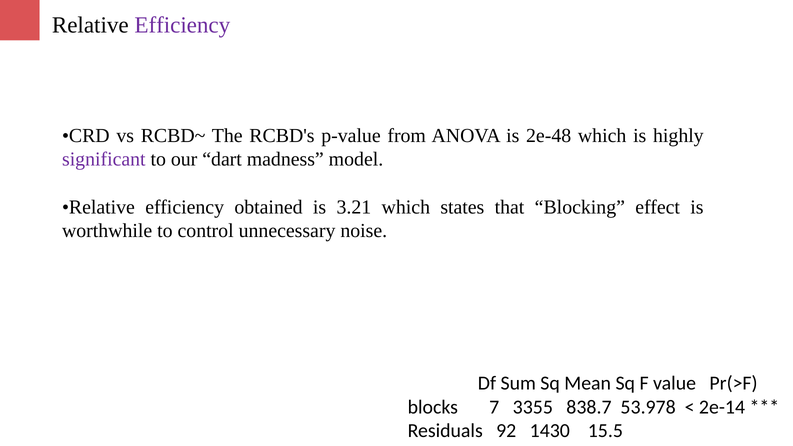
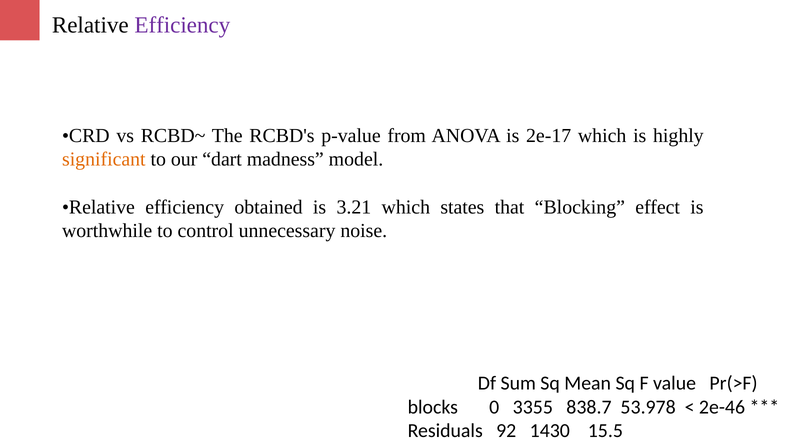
2e-48: 2e-48 -> 2e-17 (549, 136)
significant colour: purple -> orange (104, 159)
7: 7 -> 0 (494, 407)
2e-14: 2e-14 -> 2e-46 (722, 407)
